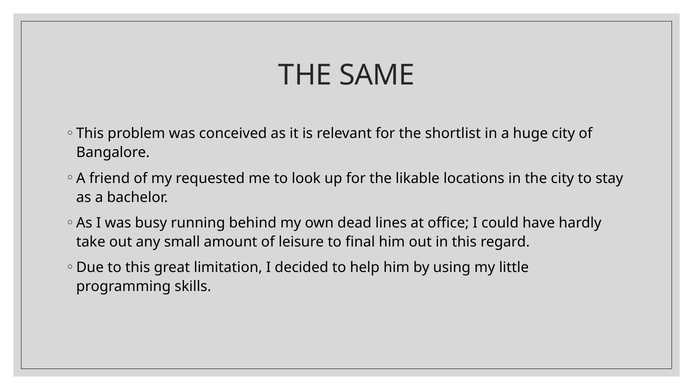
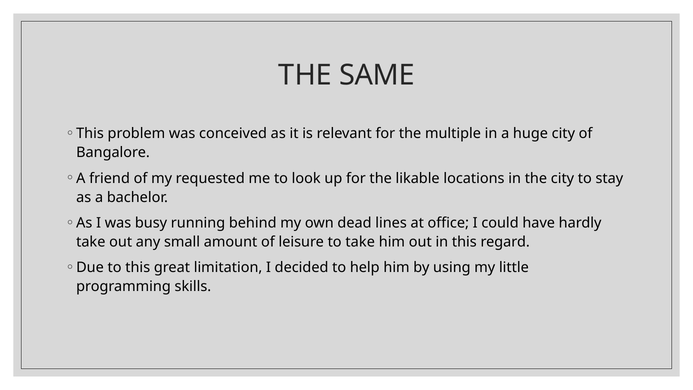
shortlist: shortlist -> multiple (453, 134)
to final: final -> take (360, 242)
